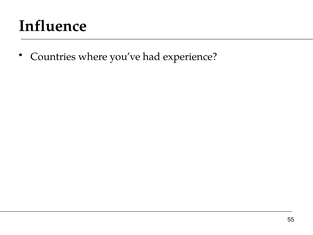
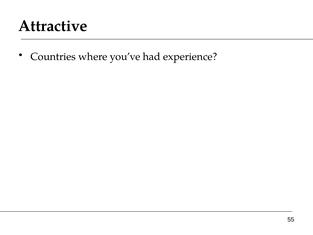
Influence: Influence -> Attractive (53, 26)
